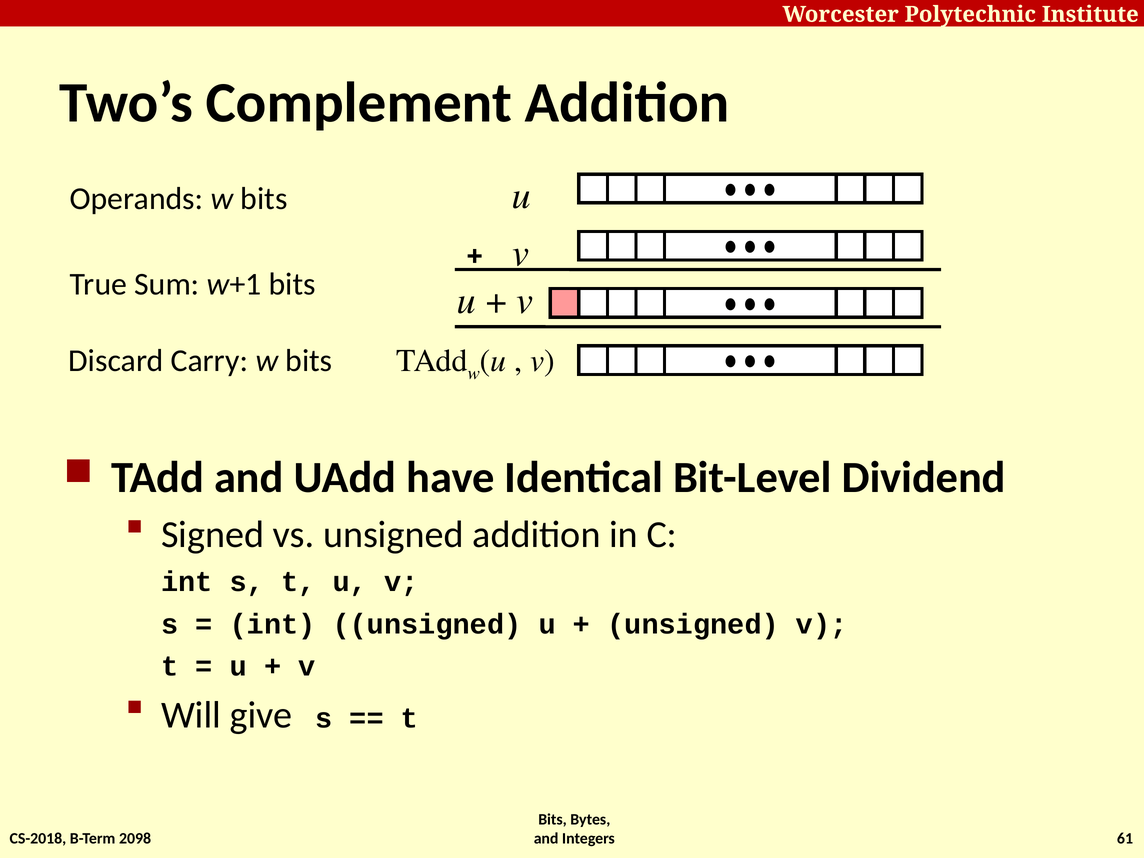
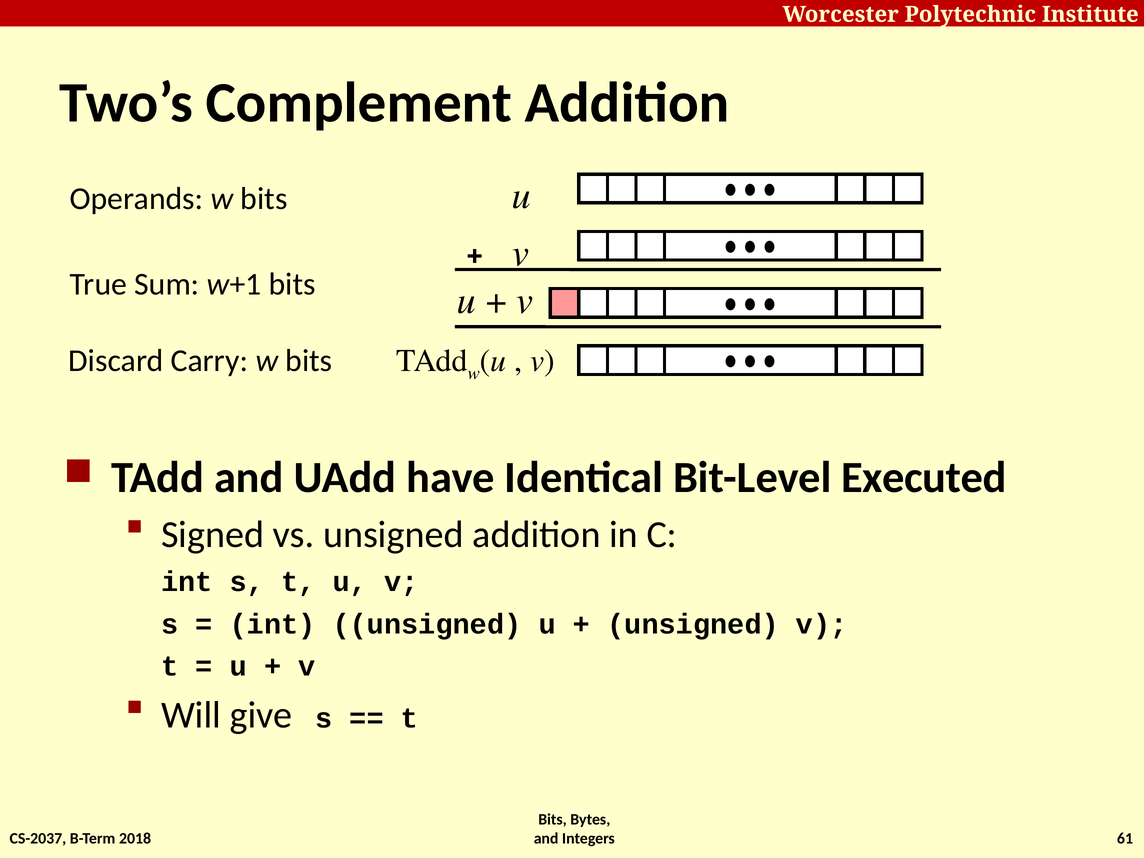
Dividend: Dividend -> Executed (924, 477)
CS-2018: CS-2018 -> CS-2037 (38, 838)
2098: 2098 -> 2018 (135, 838)
